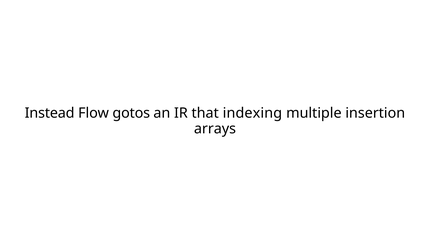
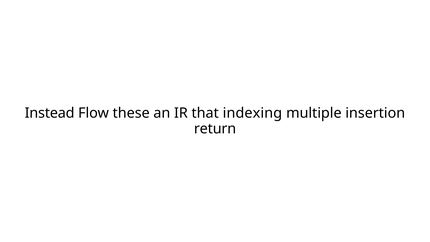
gotos: gotos -> these (131, 113)
arrays: arrays -> return (215, 129)
